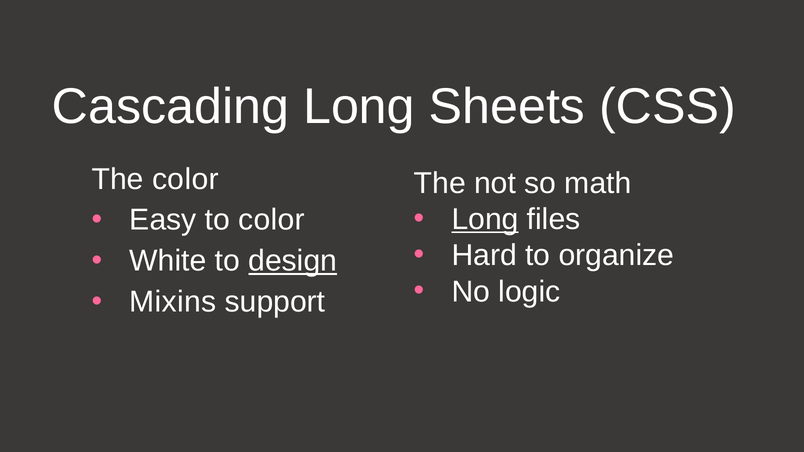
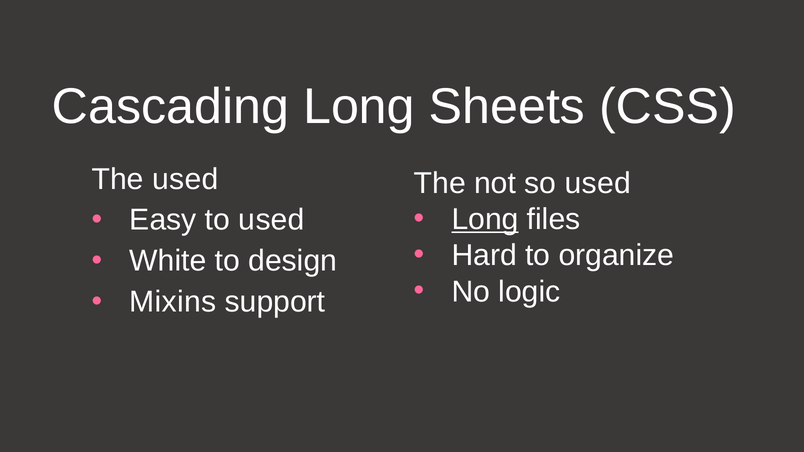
The color: color -> used (185, 179)
so math: math -> used (598, 183)
to color: color -> used (272, 220)
design underline: present -> none (293, 261)
